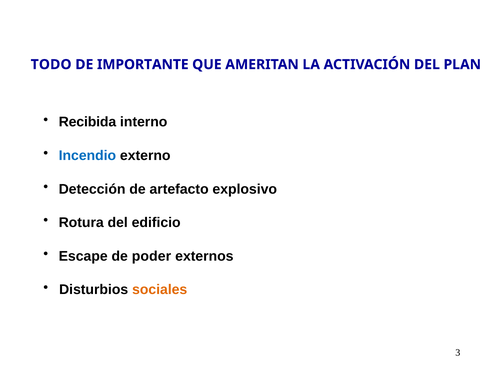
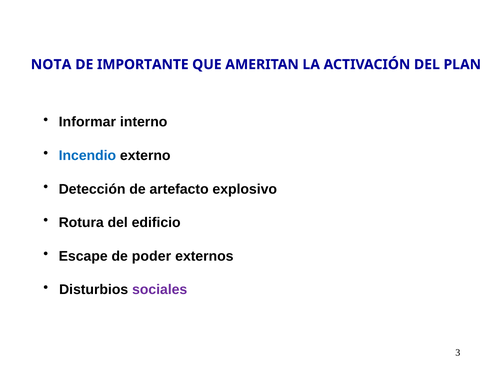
TODO: TODO -> NOTA (51, 65)
Recibida: Recibida -> Informar (87, 122)
sociales colour: orange -> purple (160, 290)
